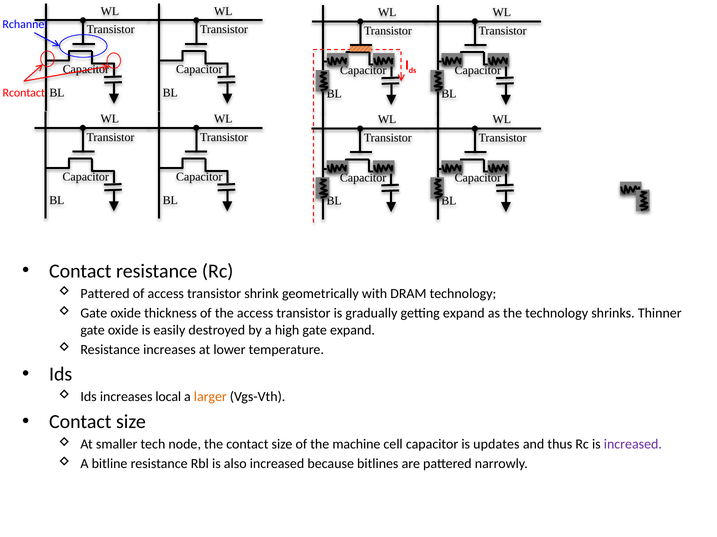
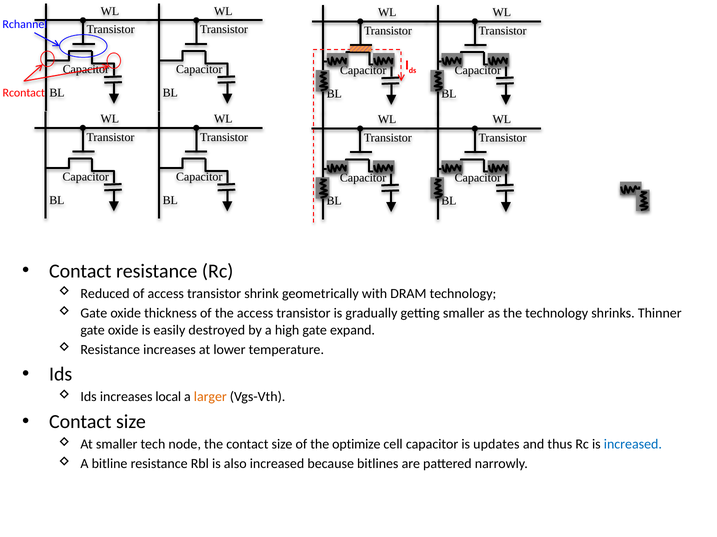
Pattered: Pattered -> Reduced (105, 294)
getting expand: expand -> smaller (464, 314)
machine: machine -> optimize (356, 445)
increased colour: purple -> blue (633, 445)
